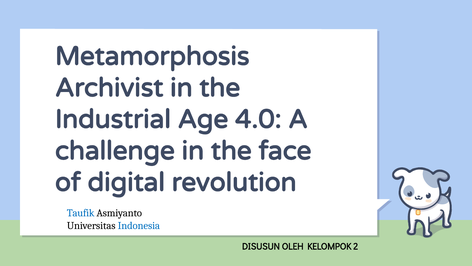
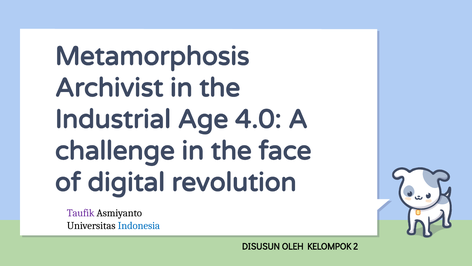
Taufik colour: blue -> purple (81, 213)
